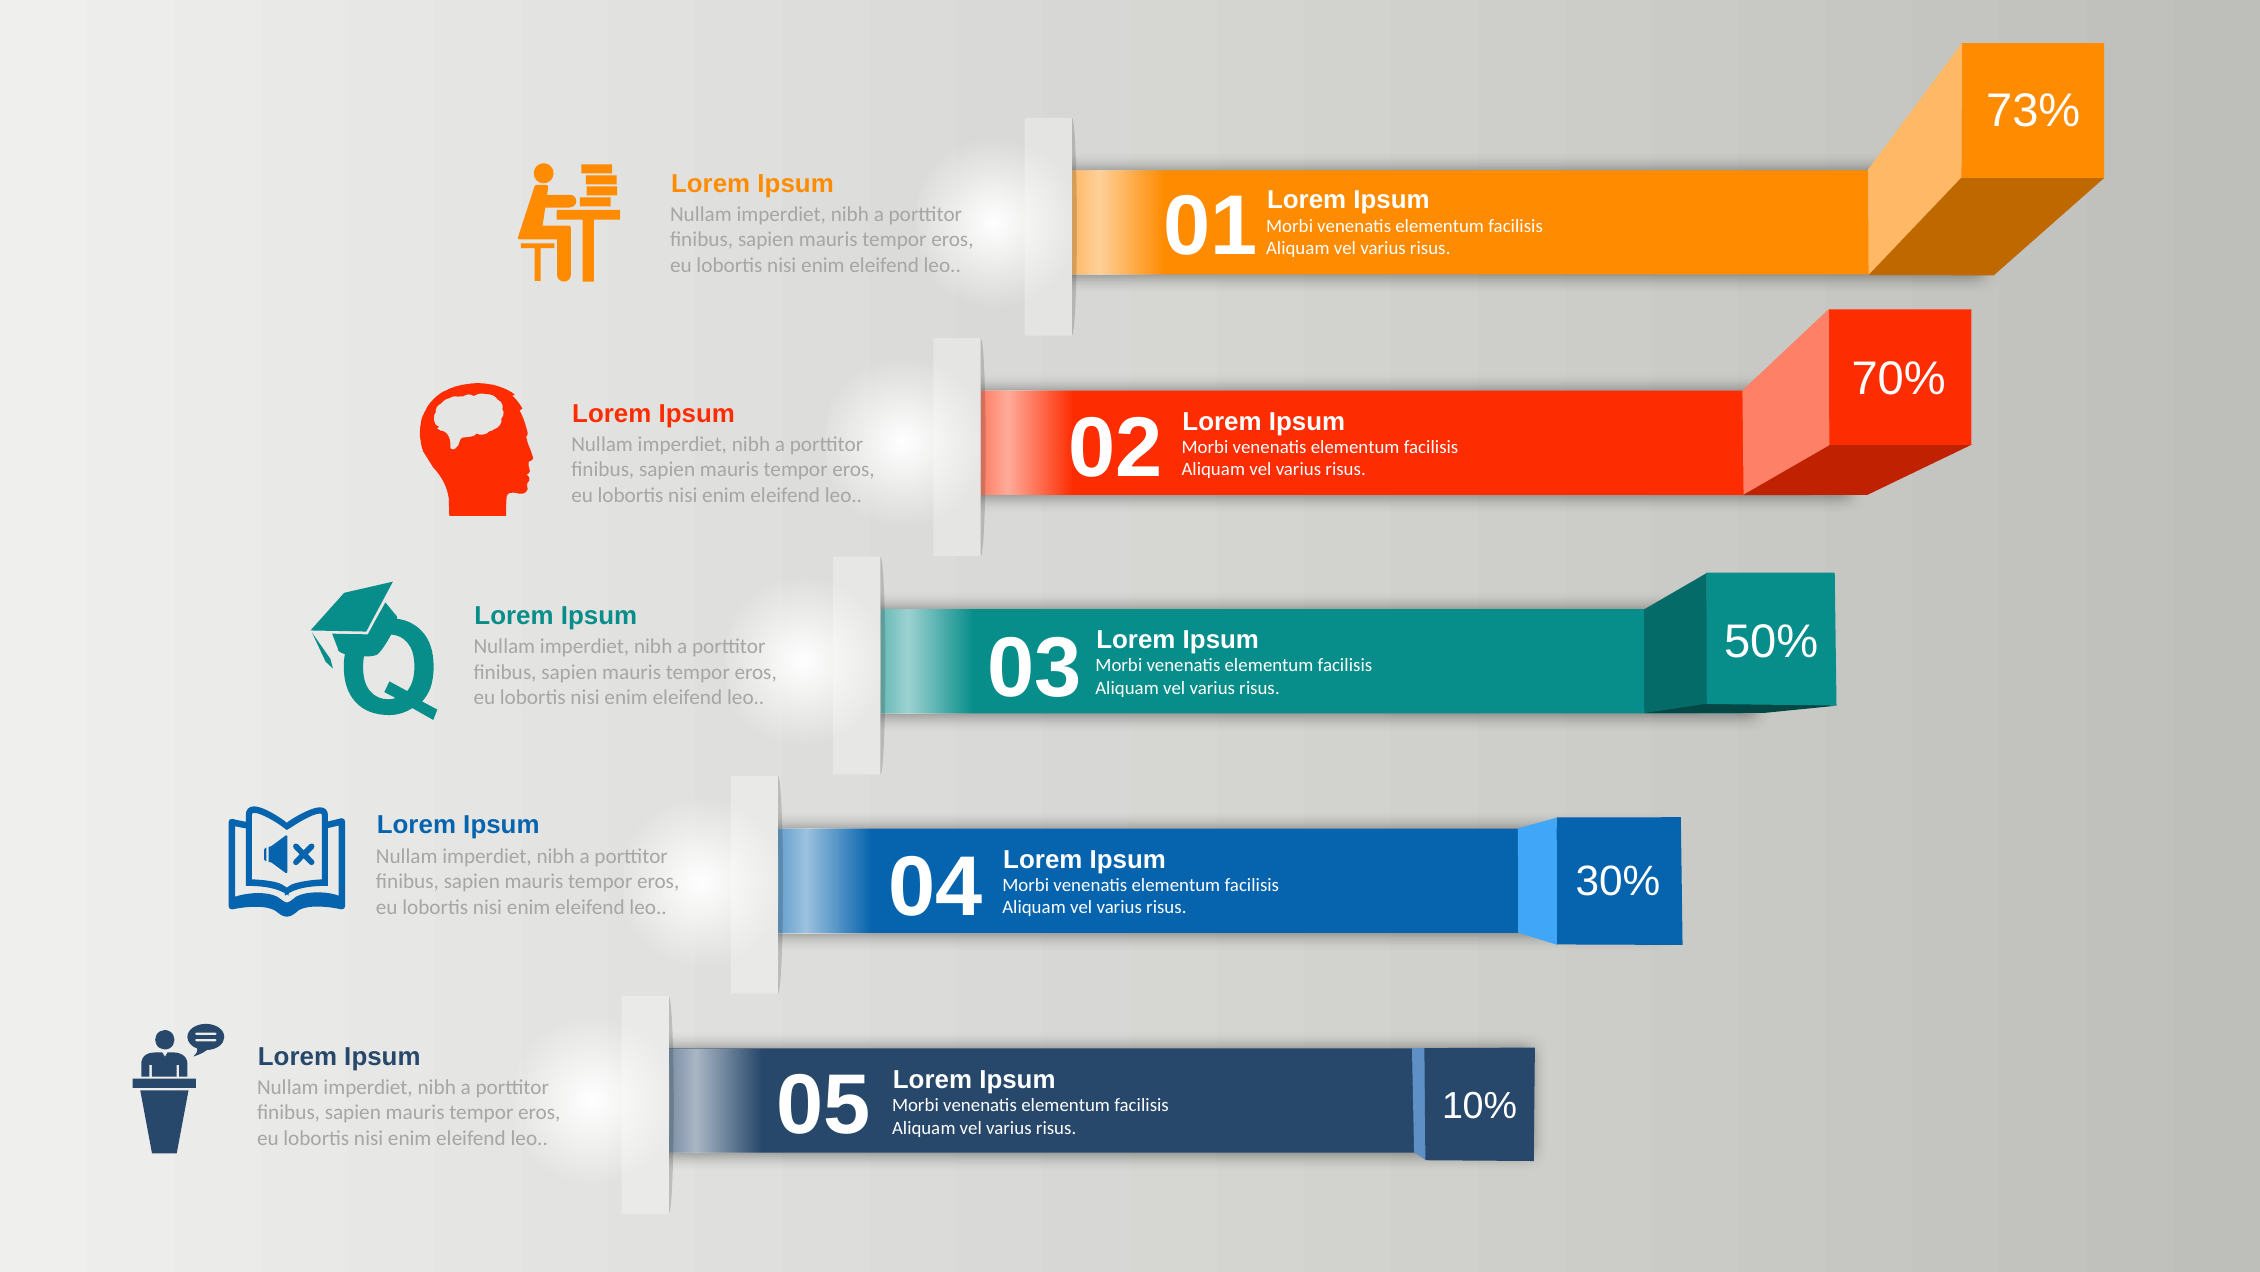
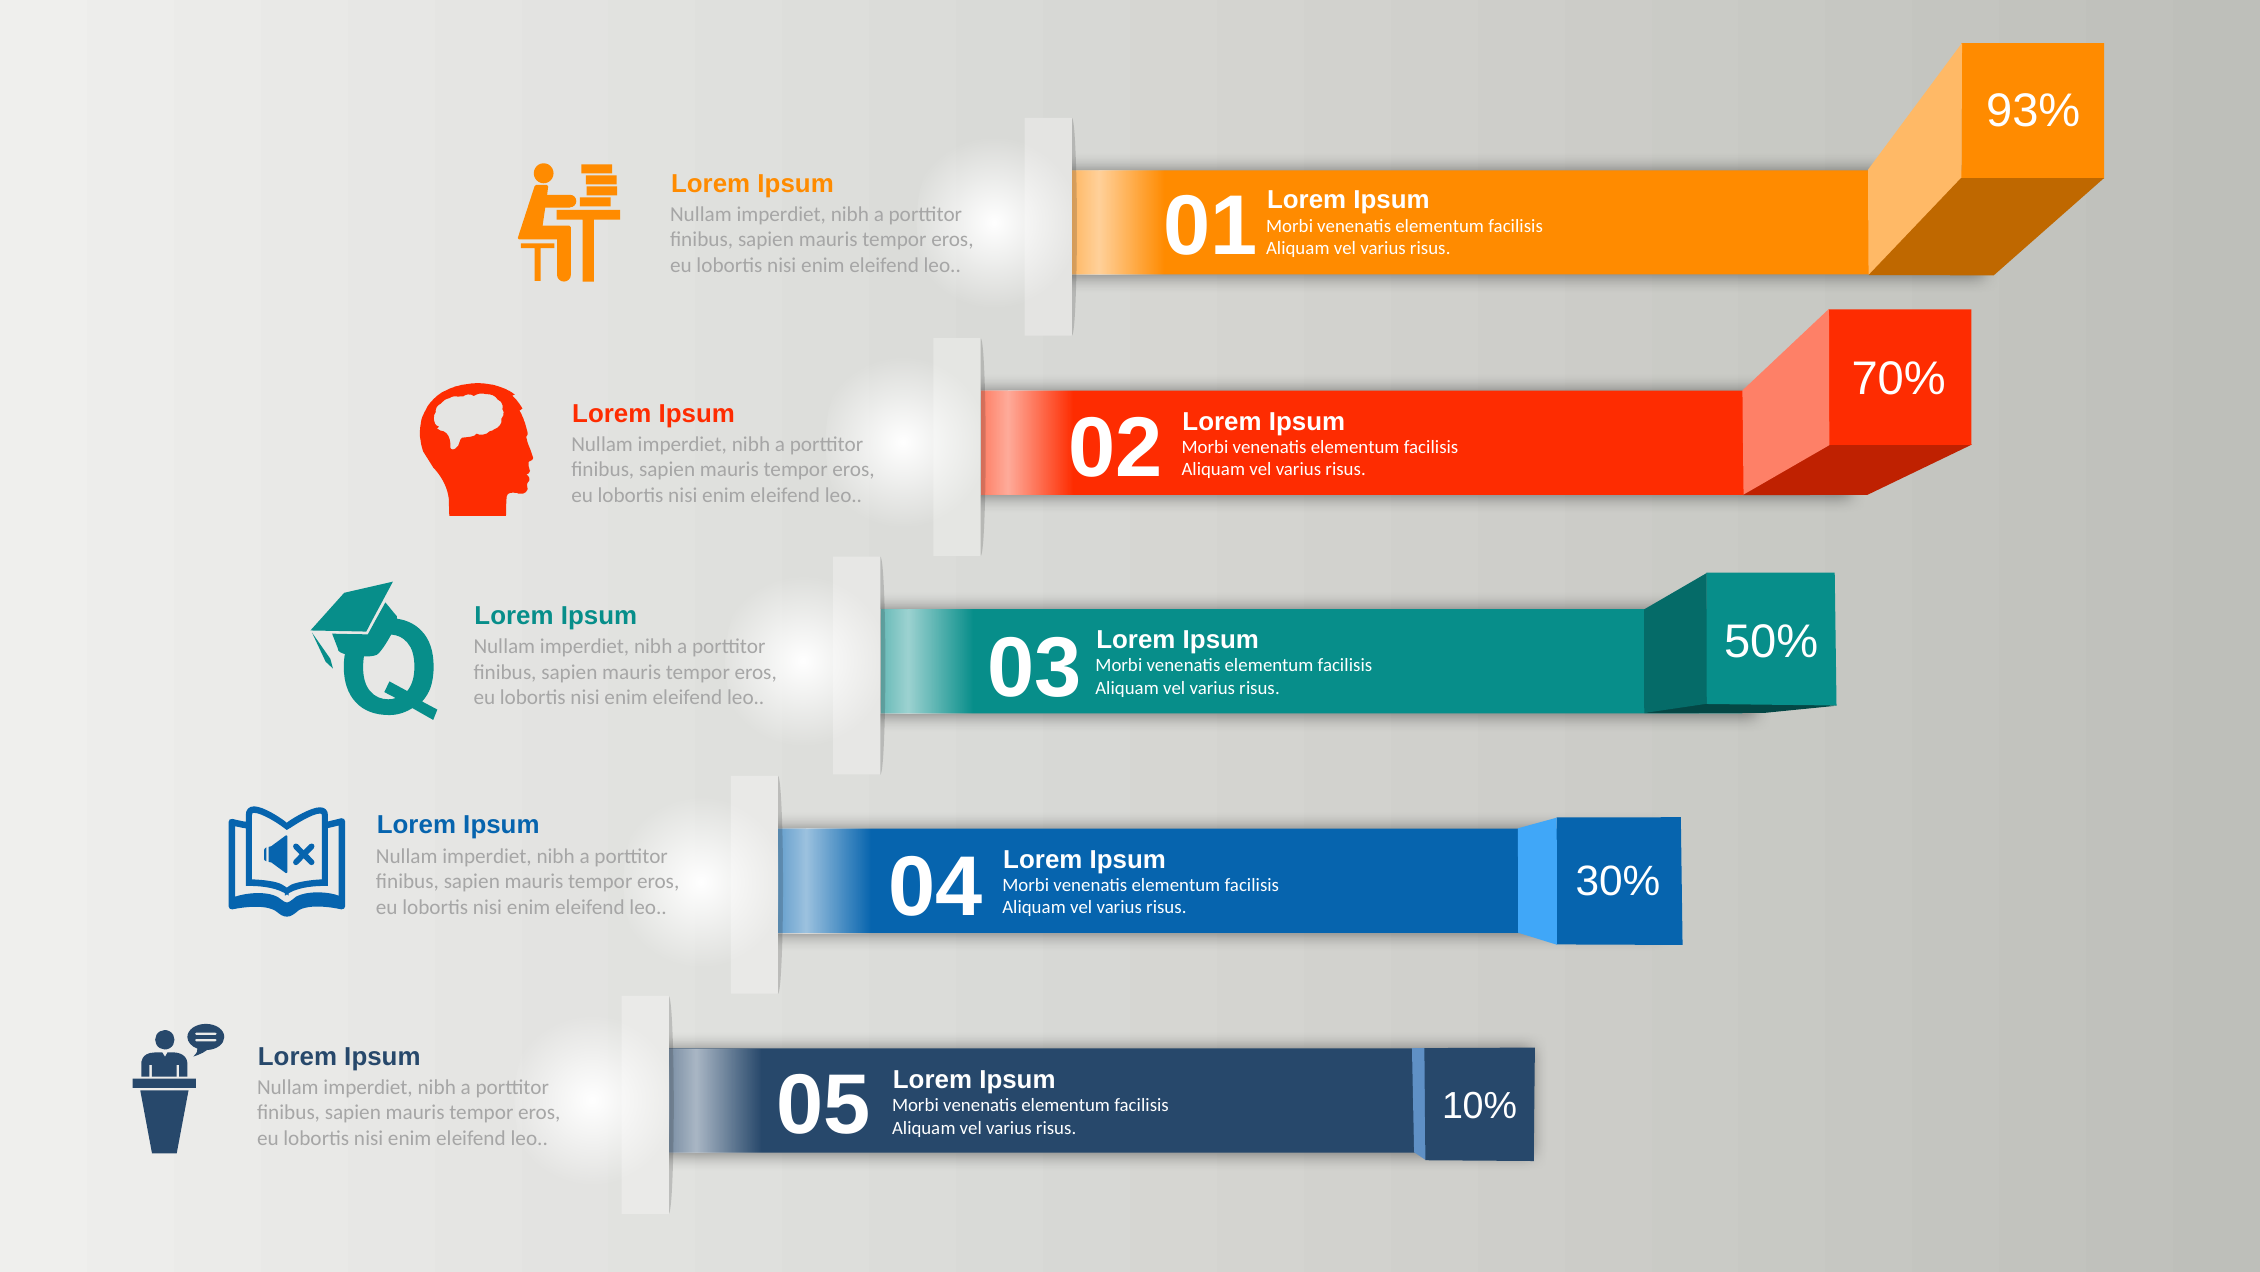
73%: 73% -> 93% (2033, 111)
